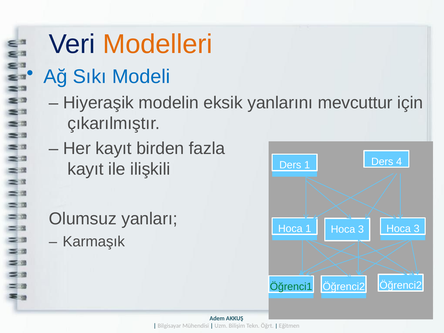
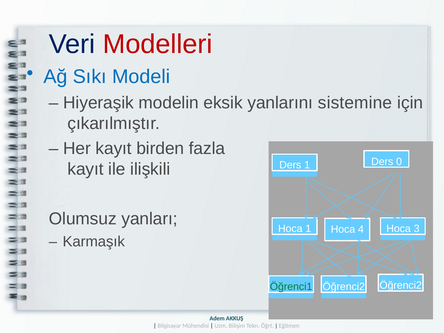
Modelleri colour: orange -> red (158, 44)
mevcuttur: mevcuttur -> sistemine (355, 103)
4: 4 -> 0 (399, 162)
3: 3 -> 4 (361, 229)
